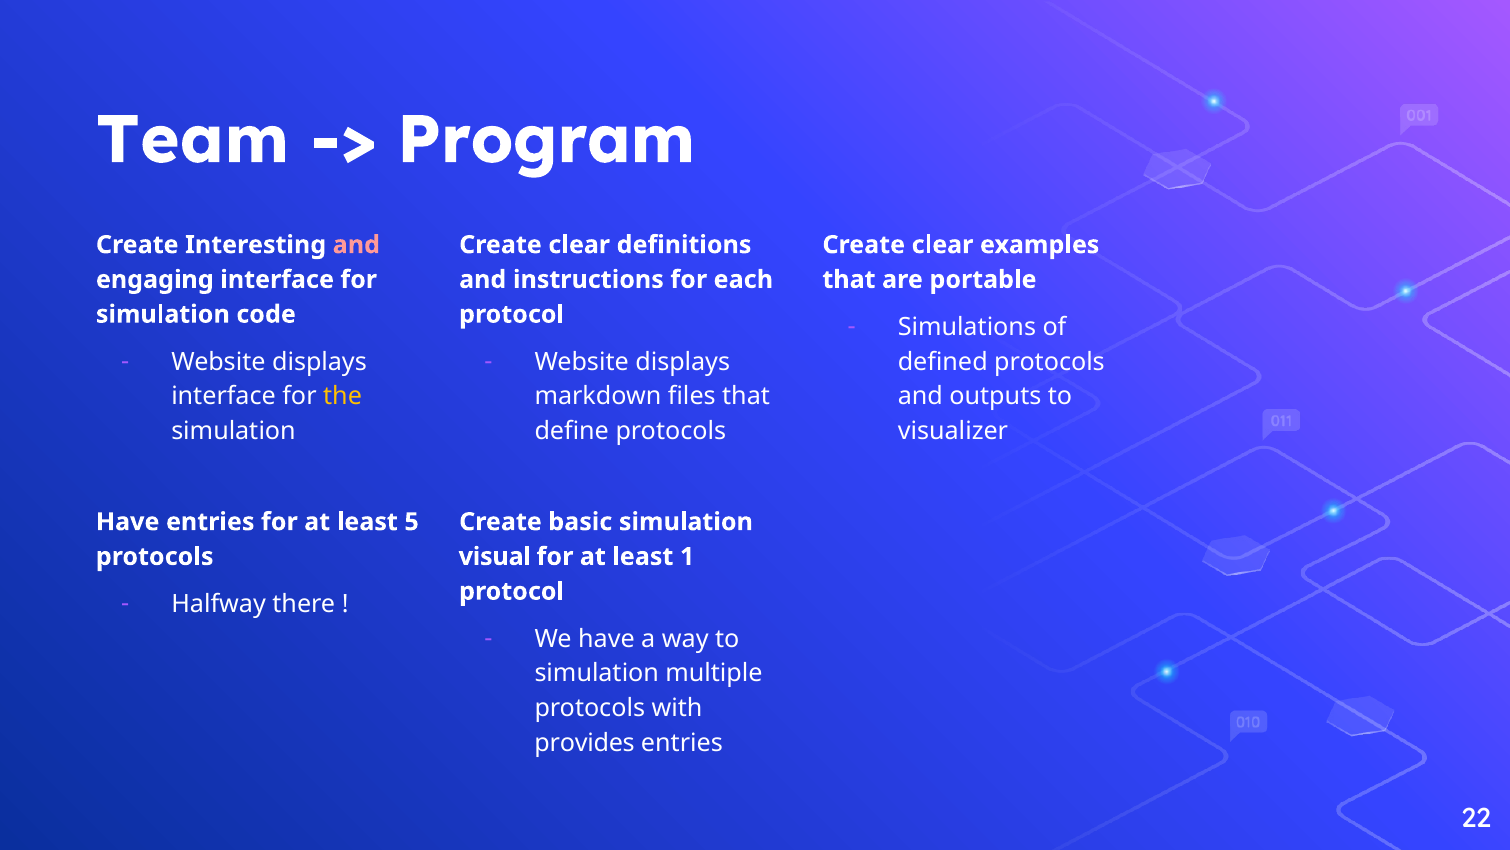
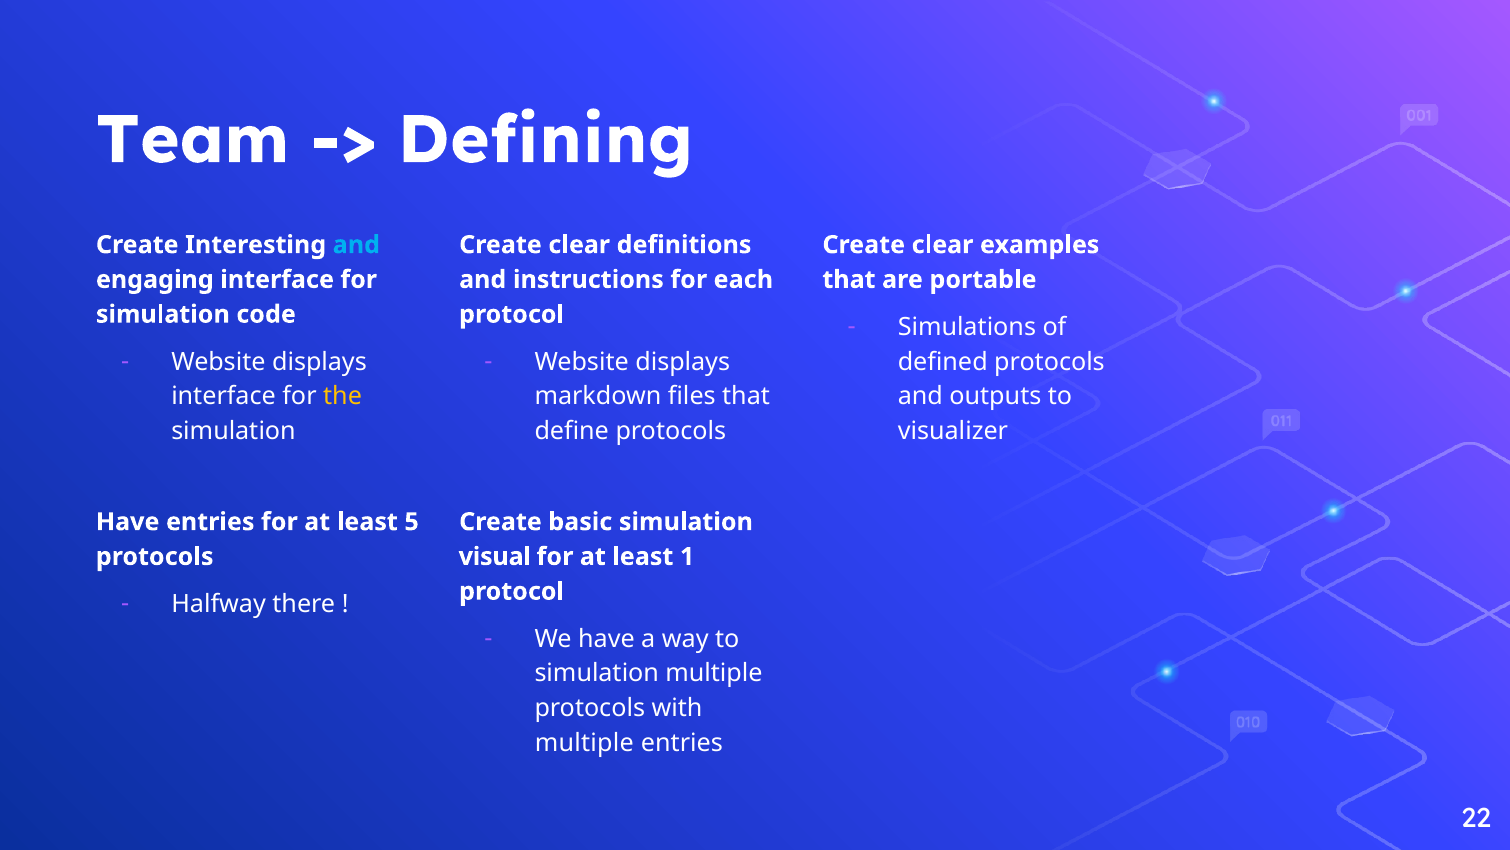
Program: Program -> Defining (545, 140)
and colour: pink -> light blue (356, 245)
provides: provides -> multiple (584, 742)
